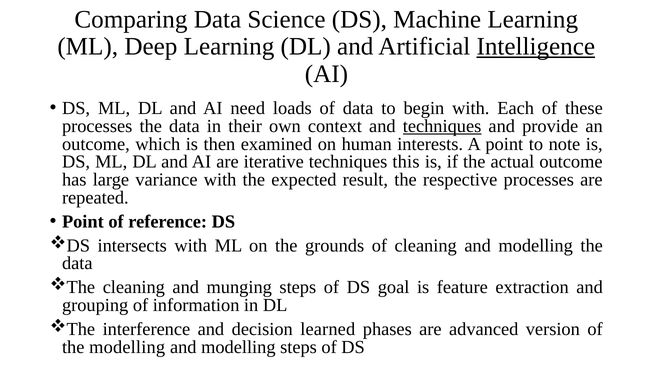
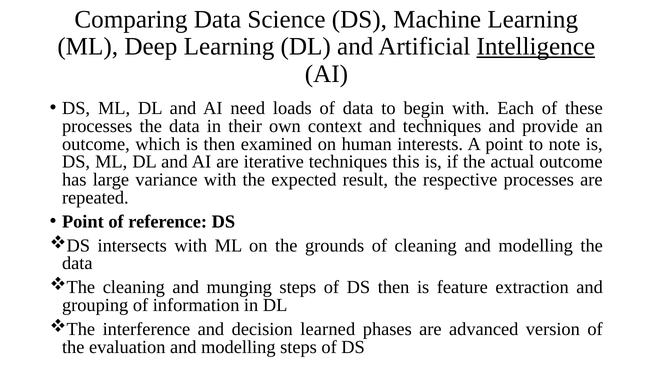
techniques underline: present -> none (442, 126)
DS goal: goal -> then (394, 288)
the modelling: modelling -> evaluation (127, 347)
